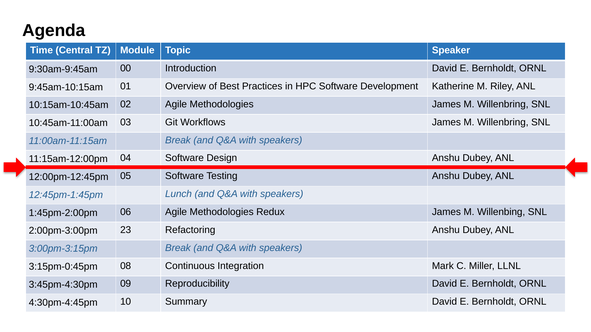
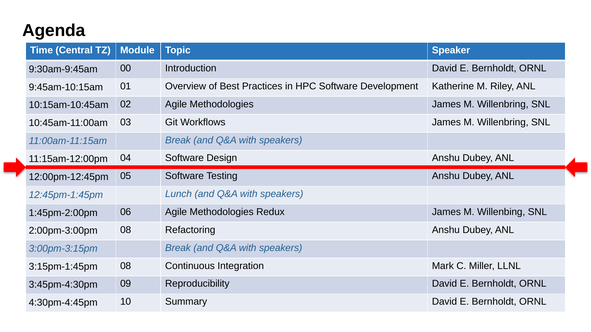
2:00pm-3:00pm 23: 23 -> 08 (126, 230)
3:15pm-0:45pm: 3:15pm-0:45pm -> 3:15pm-1:45pm (63, 267)
